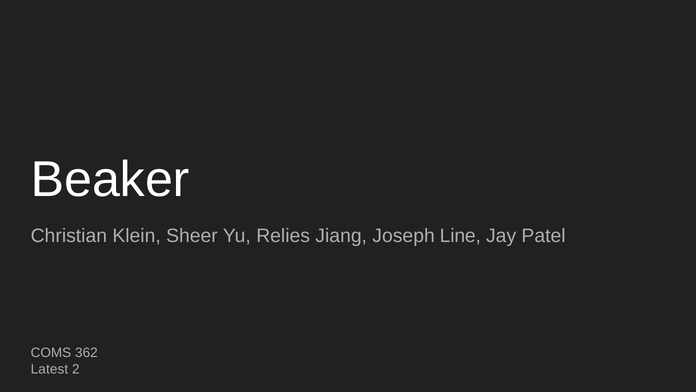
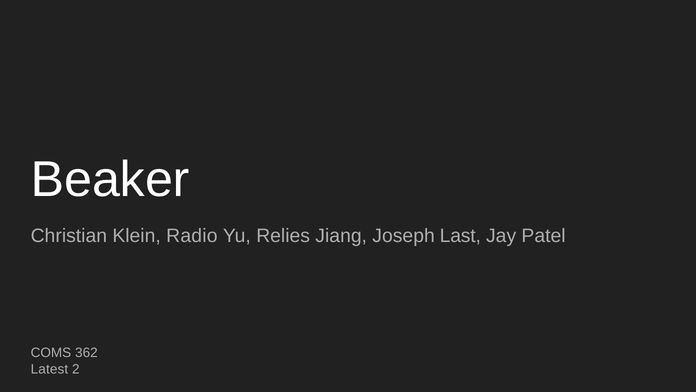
Sheer: Sheer -> Radio (192, 236)
Line: Line -> Last (460, 236)
